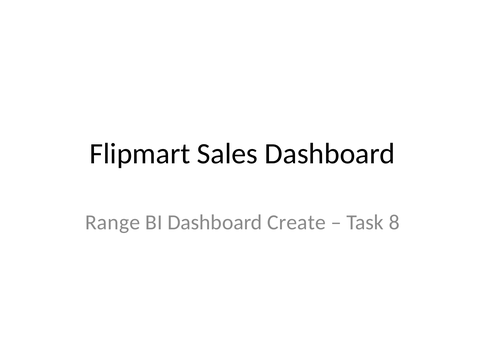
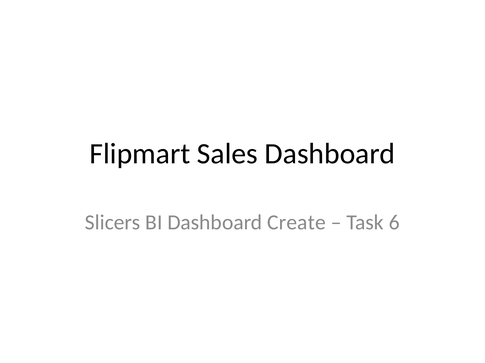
Range: Range -> Slicers (113, 223)
8: 8 -> 6 (394, 223)
